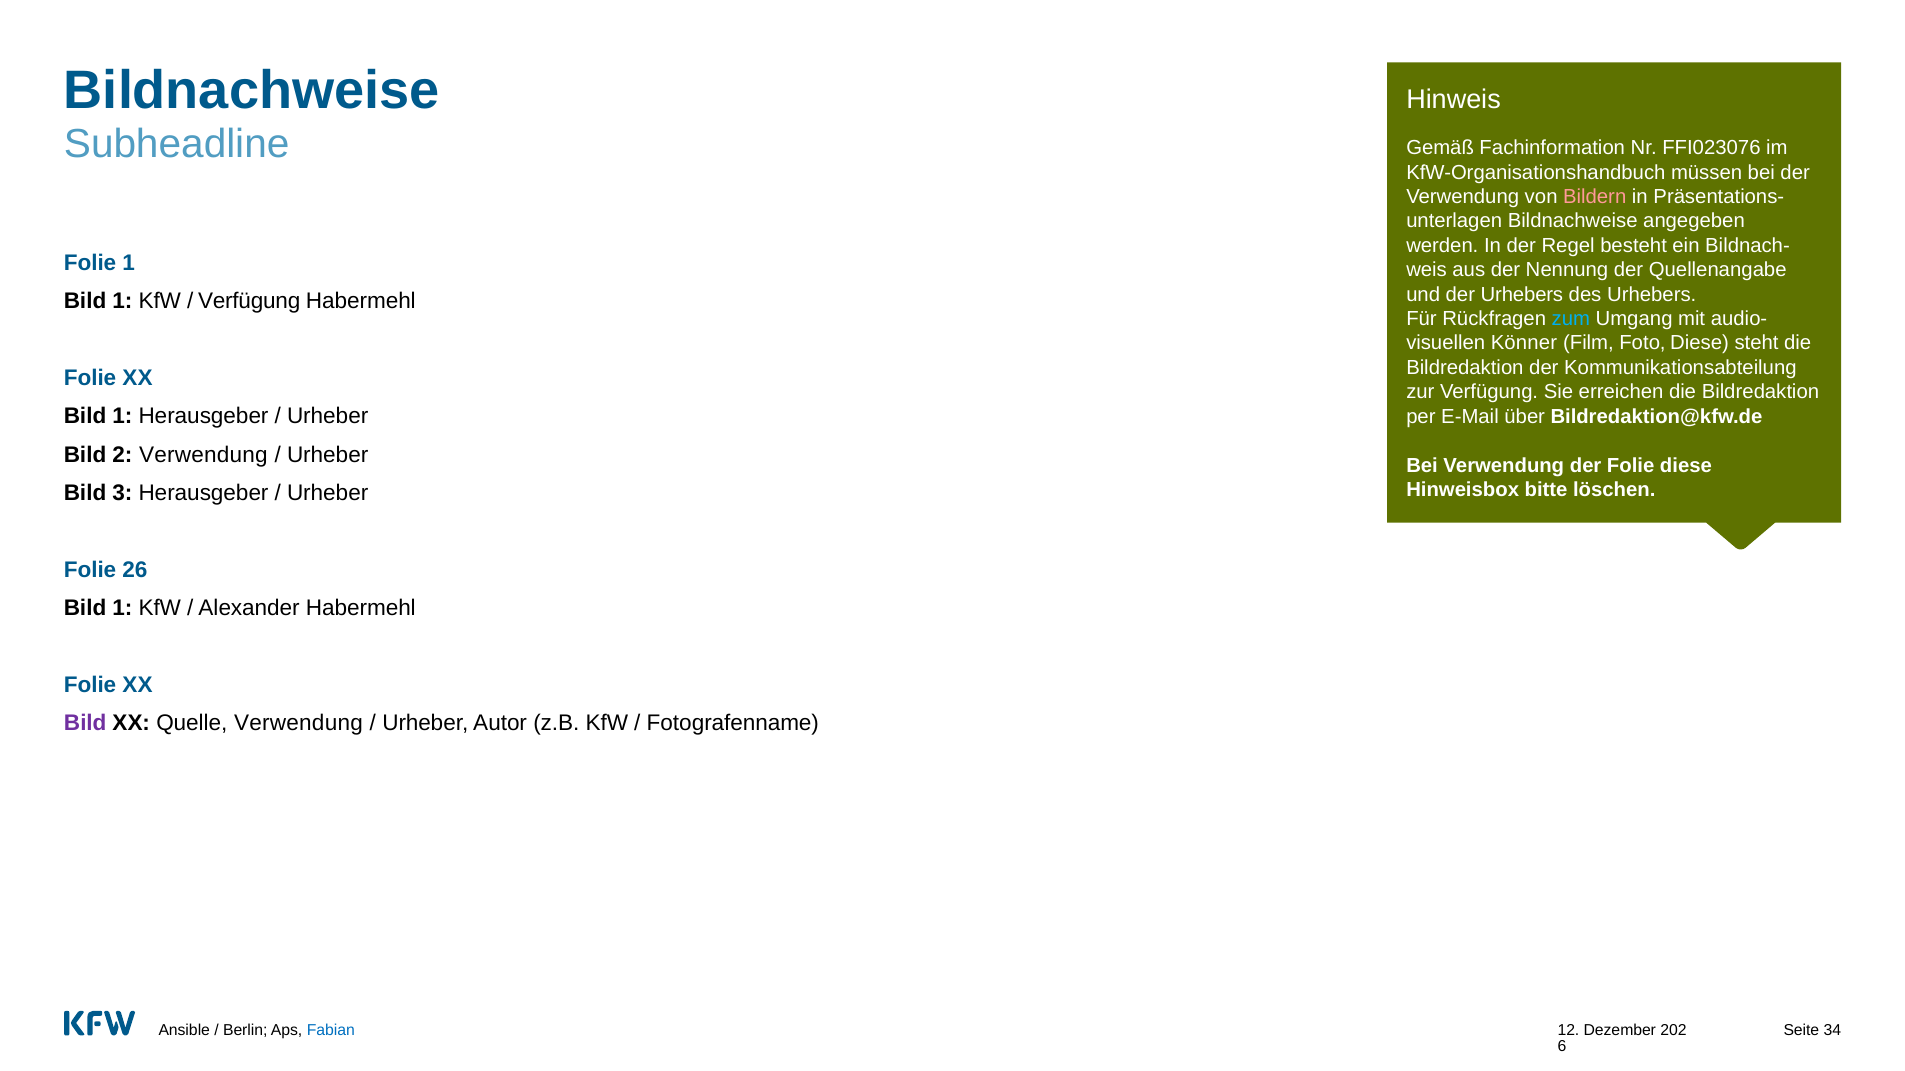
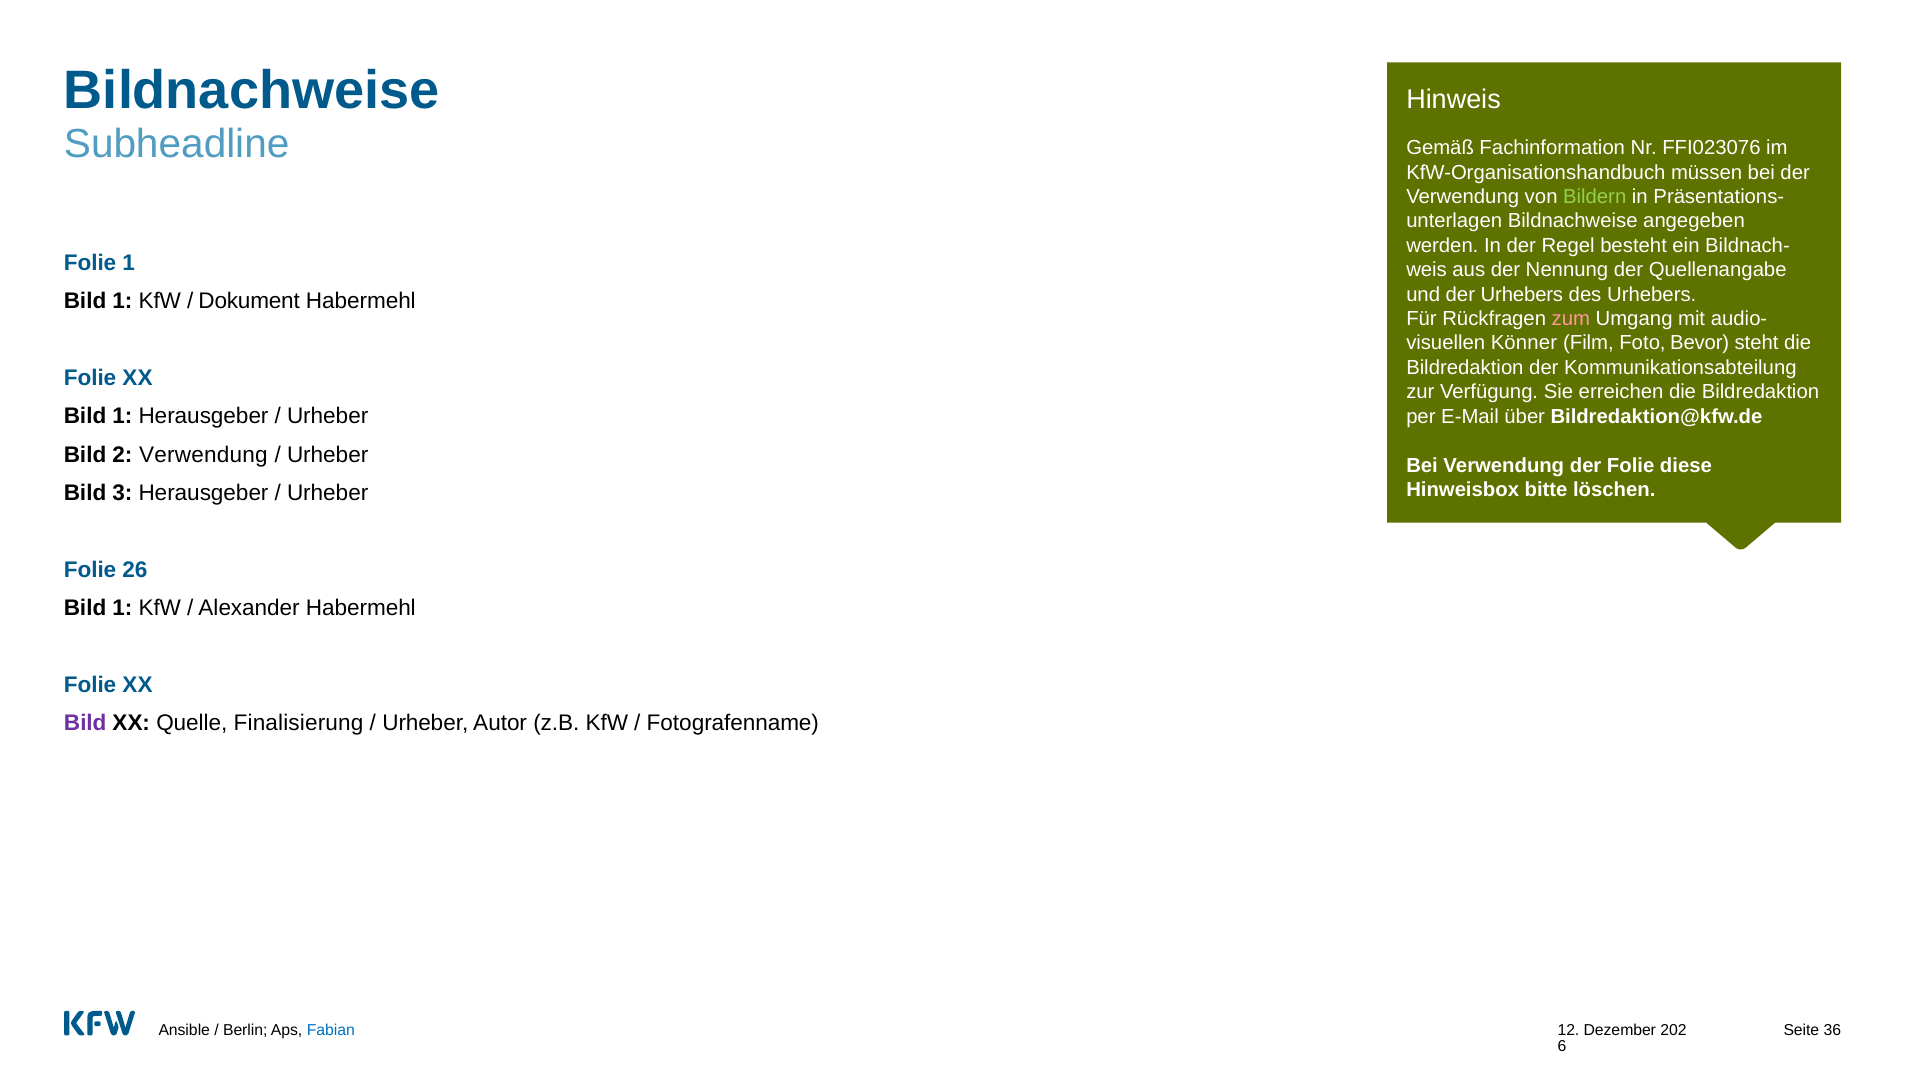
Bildern colour: pink -> light green (1595, 197)
Verfügung: Verfügung -> Dokument (249, 301)
zum colour: light blue -> pink (1571, 319)
Foto Diese: Diese -> Bevor (1700, 343)
Quelle Verwendung: Verwendung -> Finalisierung (299, 723)
34: 34 -> 36 (1832, 1031)
